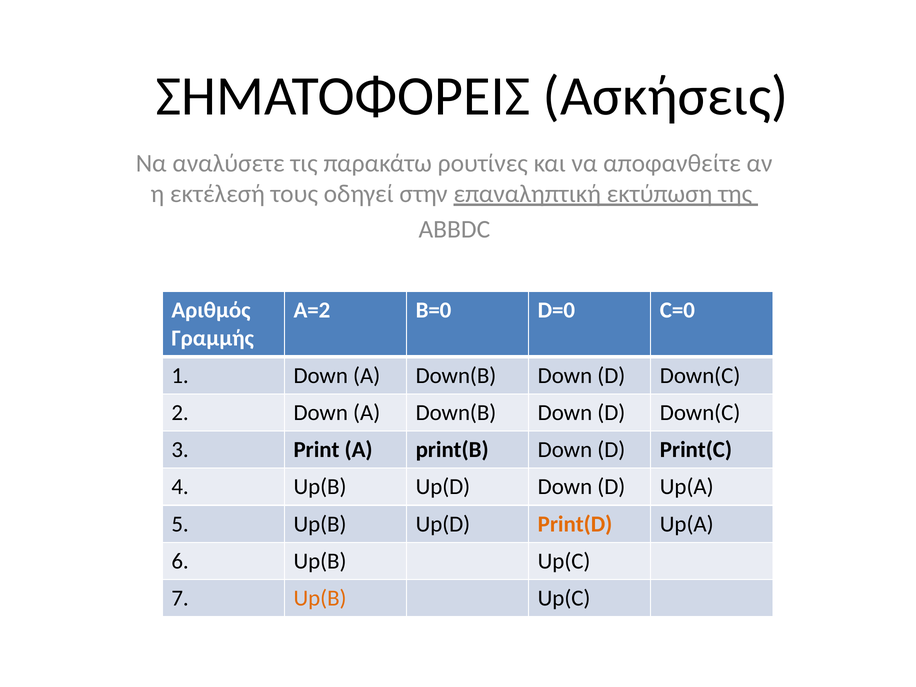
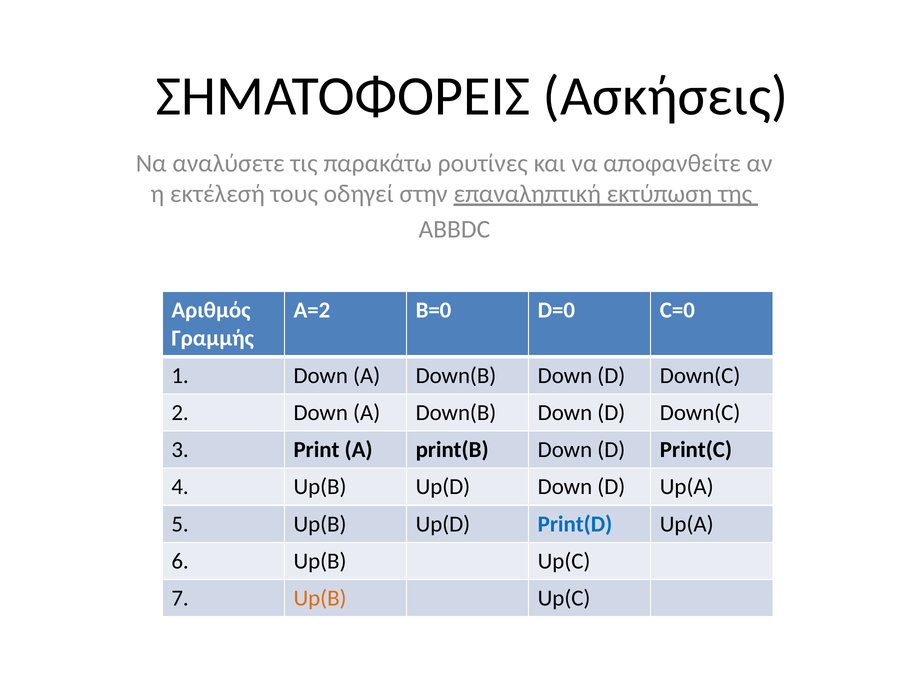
Print(D colour: orange -> blue (575, 524)
